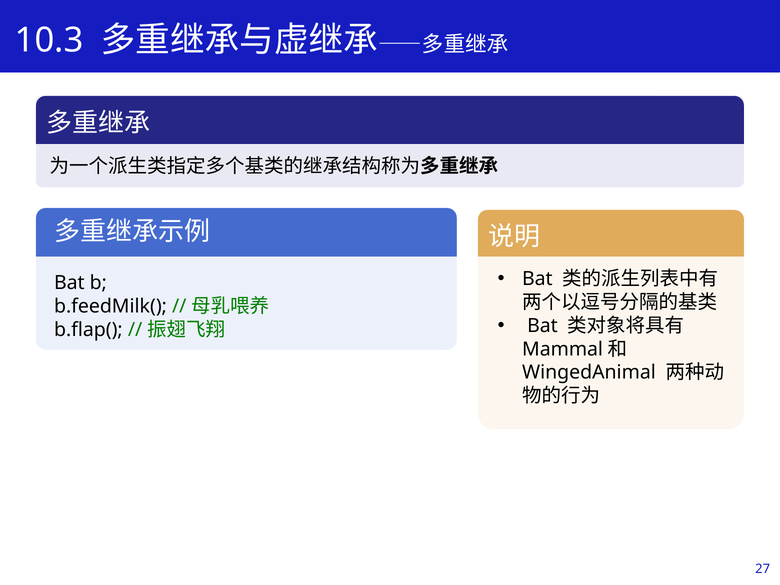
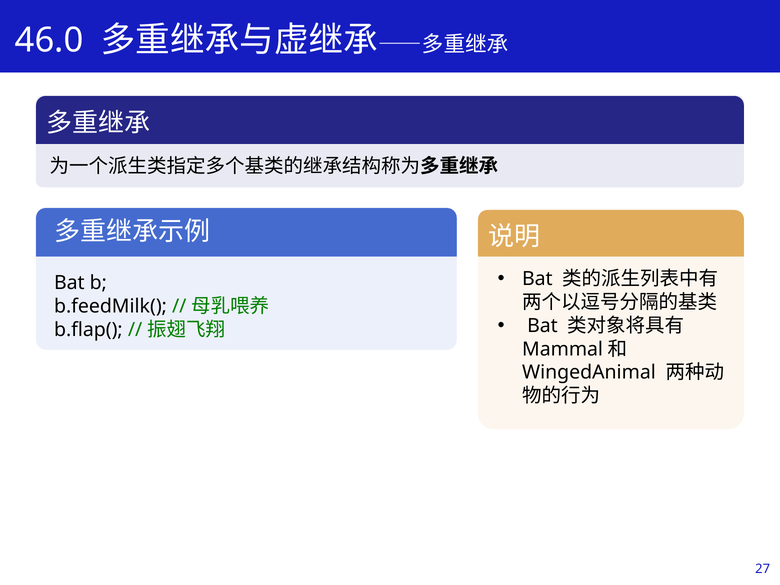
10.3: 10.3 -> 46.0 (49, 40)
